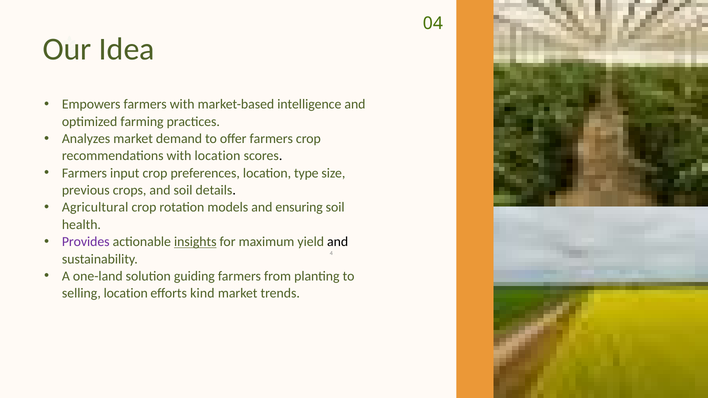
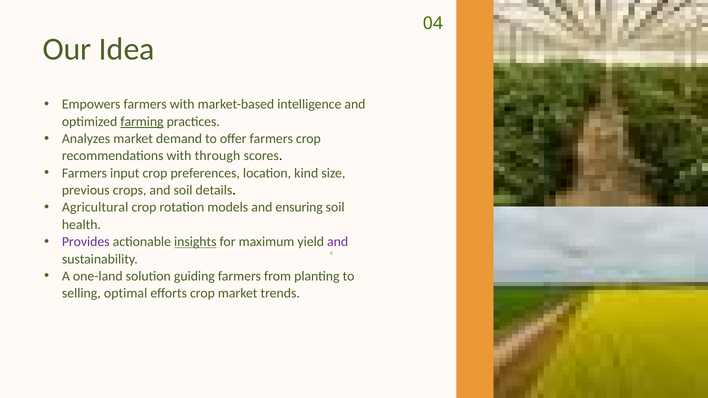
farming underline: none -> present (142, 122)
with location: location -> through (217, 156)
type: type -> kind (306, 173)
and colour: black -> purple (338, 242)
selling location: location -> optimal (126, 293)
efforts kind: kind -> crop (202, 293)
